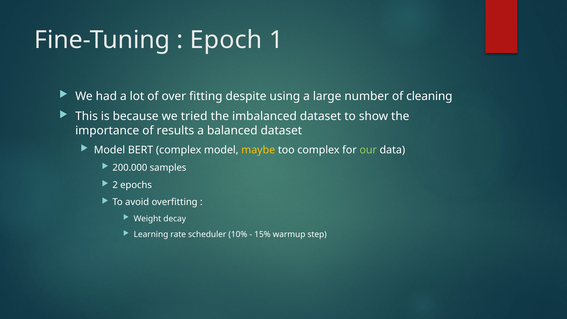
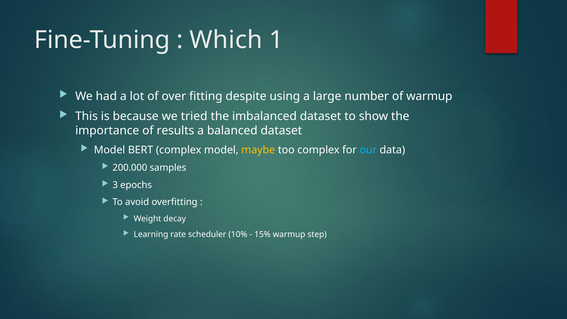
Epoch: Epoch -> Which (226, 40)
of cleaning: cleaning -> warmup (429, 96)
our colour: light green -> light blue (368, 150)
2: 2 -> 3 (115, 185)
